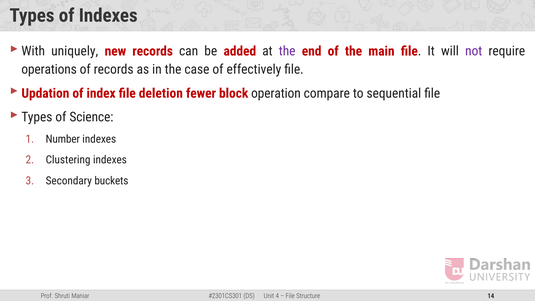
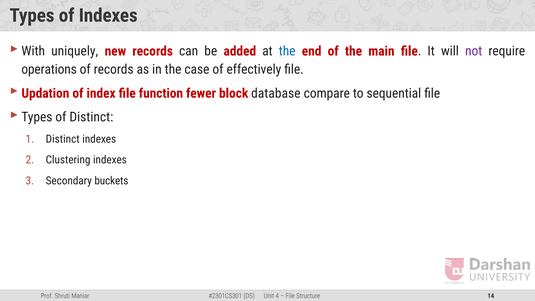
the colour: purple -> blue (287, 51)
deletion: deletion -> function (161, 93)
operation: operation -> database (276, 93)
of Science: Science -> Distinct (91, 117)
Number: Number -> Distinct (63, 139)
